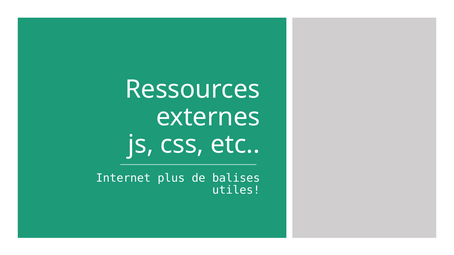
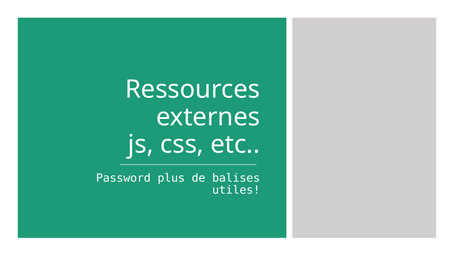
Internet: Internet -> Password (123, 178)
